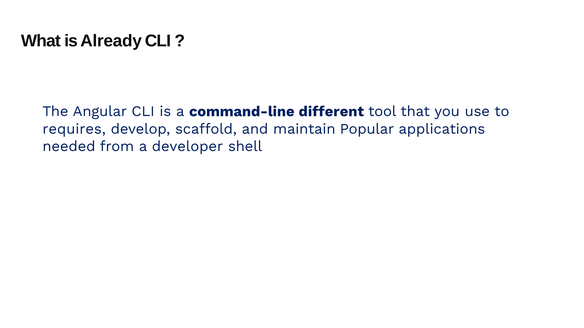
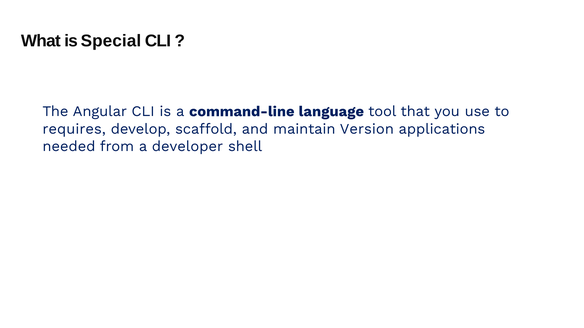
Already: Already -> Special (111, 41)
different: different -> language (331, 112)
Popular: Popular -> Version (367, 129)
